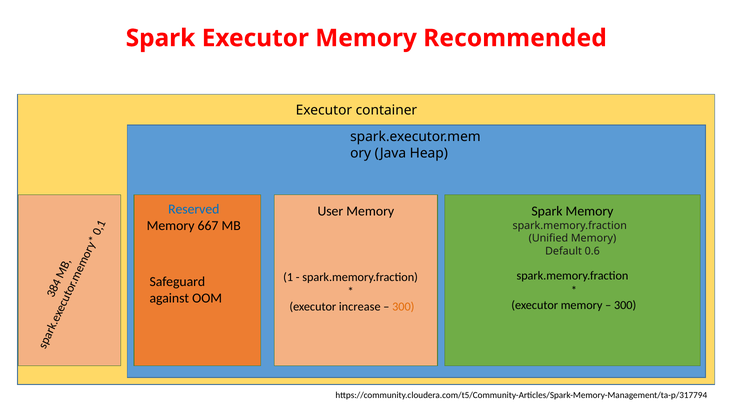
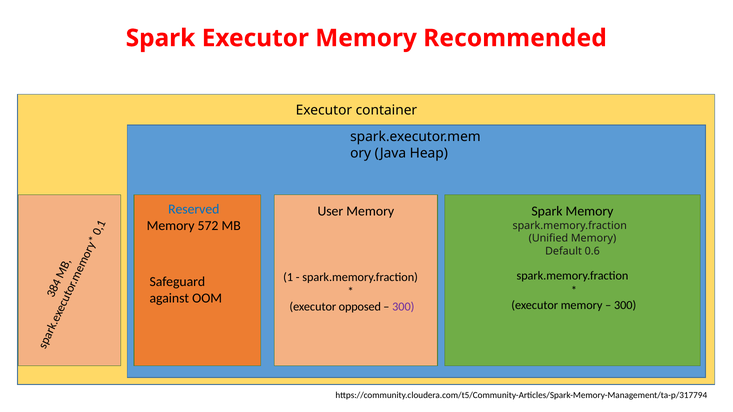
667: 667 -> 572 (208, 226)
increase: increase -> opposed (360, 307)
300 colour: orange -> purple (403, 307)
